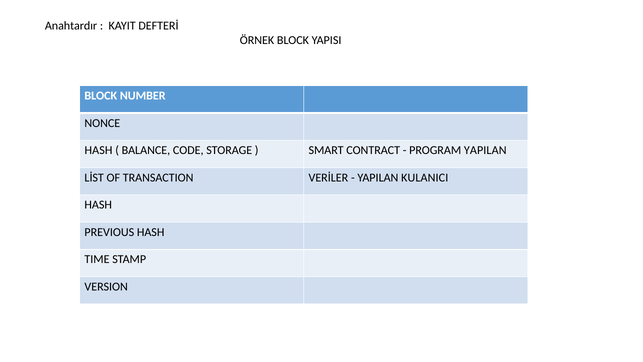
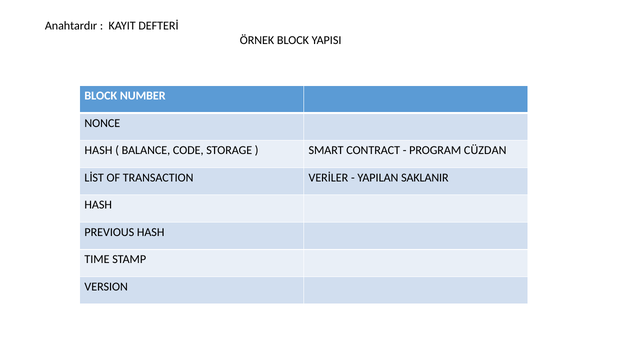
PROGRAM YAPILAN: YAPILAN -> CÜZDAN (485, 150)
KULANICI: KULANICI -> SAKLANIR (425, 177)
